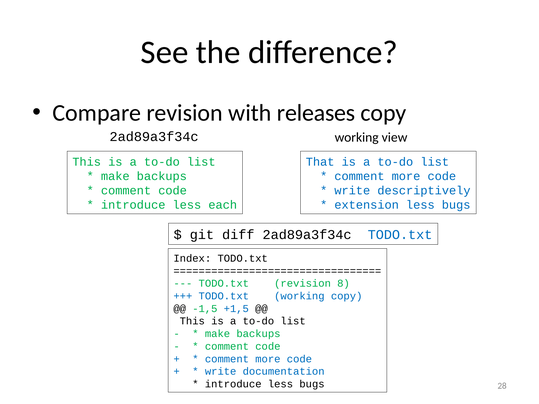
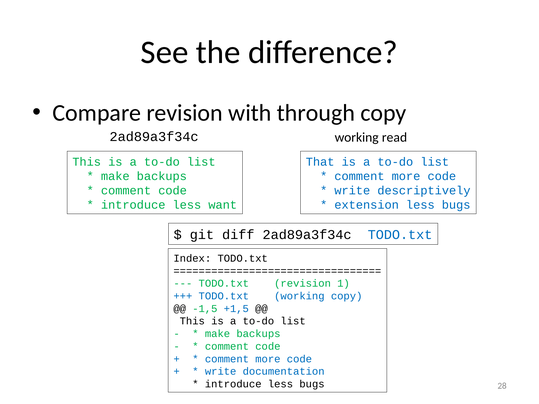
releases: releases -> through (316, 113)
view: view -> read (394, 137)
each: each -> want (223, 205)
8: 8 -> 1 (343, 284)
